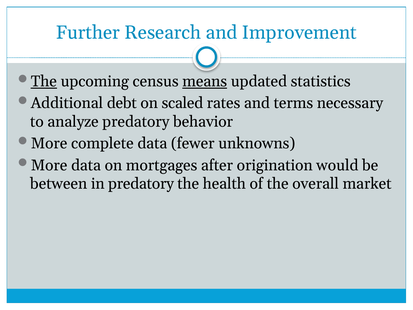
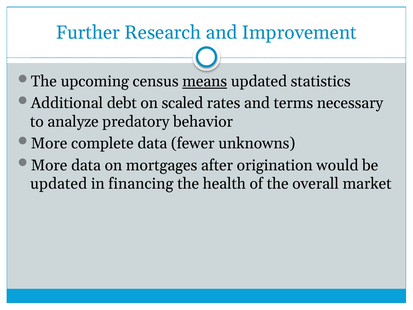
The underline: present -> none (44, 81)
between: between -> updated (59, 184)
in predatory: predatory -> financing (141, 184)
